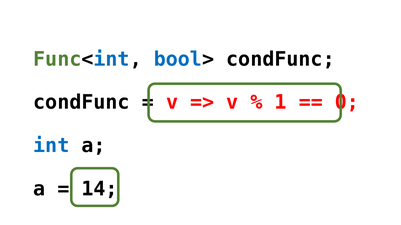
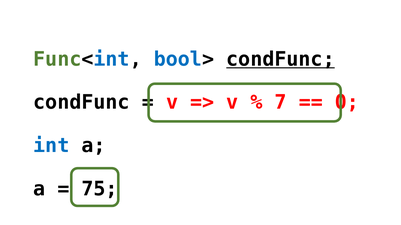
condFunc underline: none -> present (280, 59)
1: 1 -> 7 (281, 103)
14: 14 -> 75 (100, 189)
